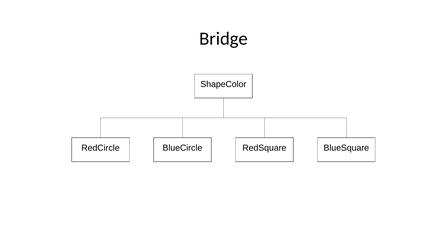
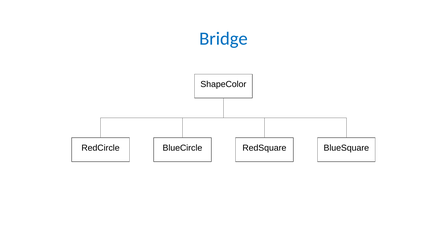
Bridge colour: black -> blue (223, 39)
